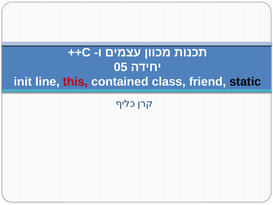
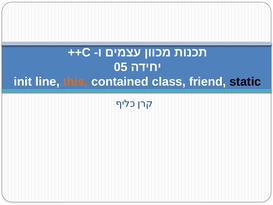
this colour: red -> orange (75, 82)
